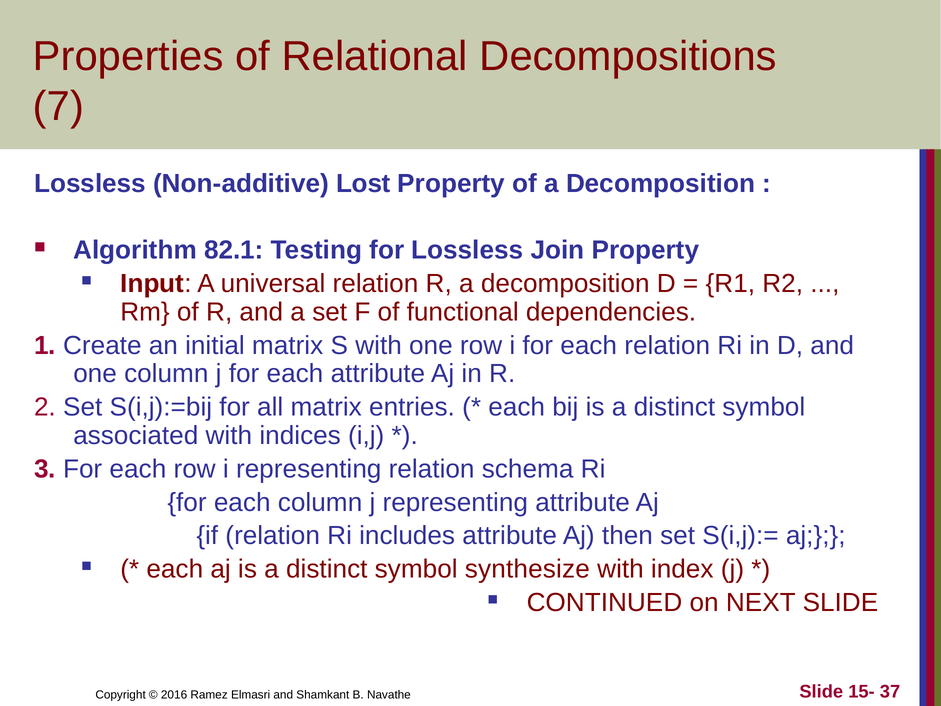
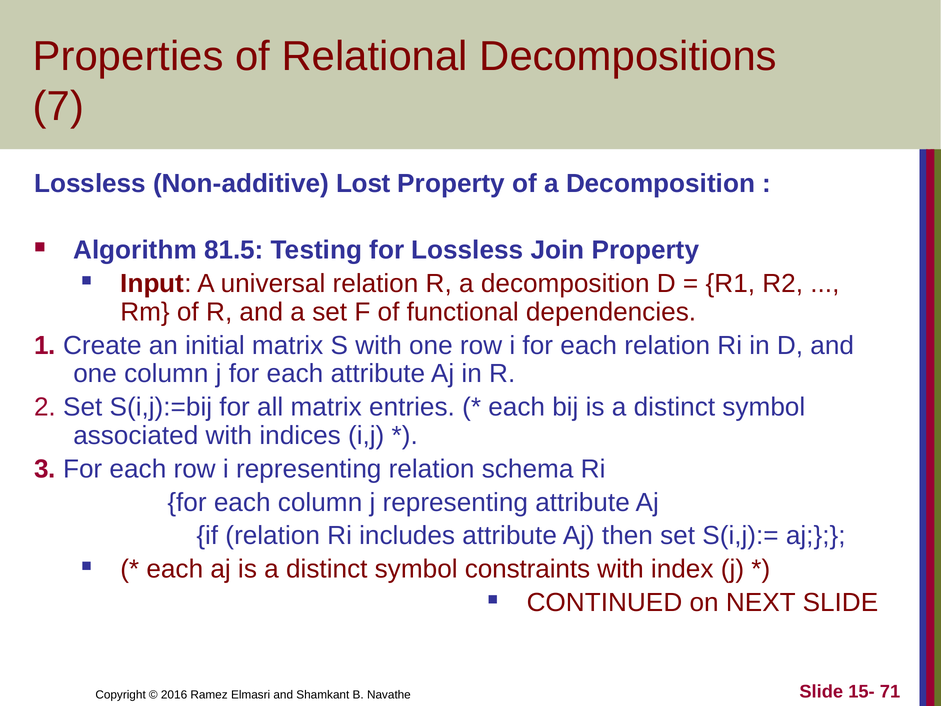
82.1: 82.1 -> 81.5 (234, 250)
synthesize: synthesize -> constraints (527, 569)
37: 37 -> 71 (890, 691)
